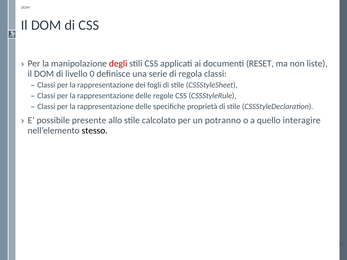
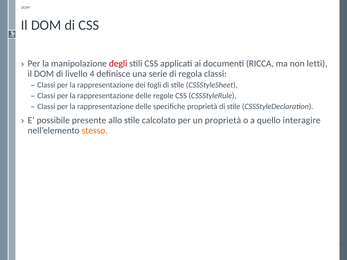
RESET: RESET -> RICCA (260, 64)
liste: liste -> letti (317, 64)
0: 0 -> 4 (92, 74)
un potranno: potranno -> proprietà (223, 121)
stesso colour: black -> orange (95, 131)
